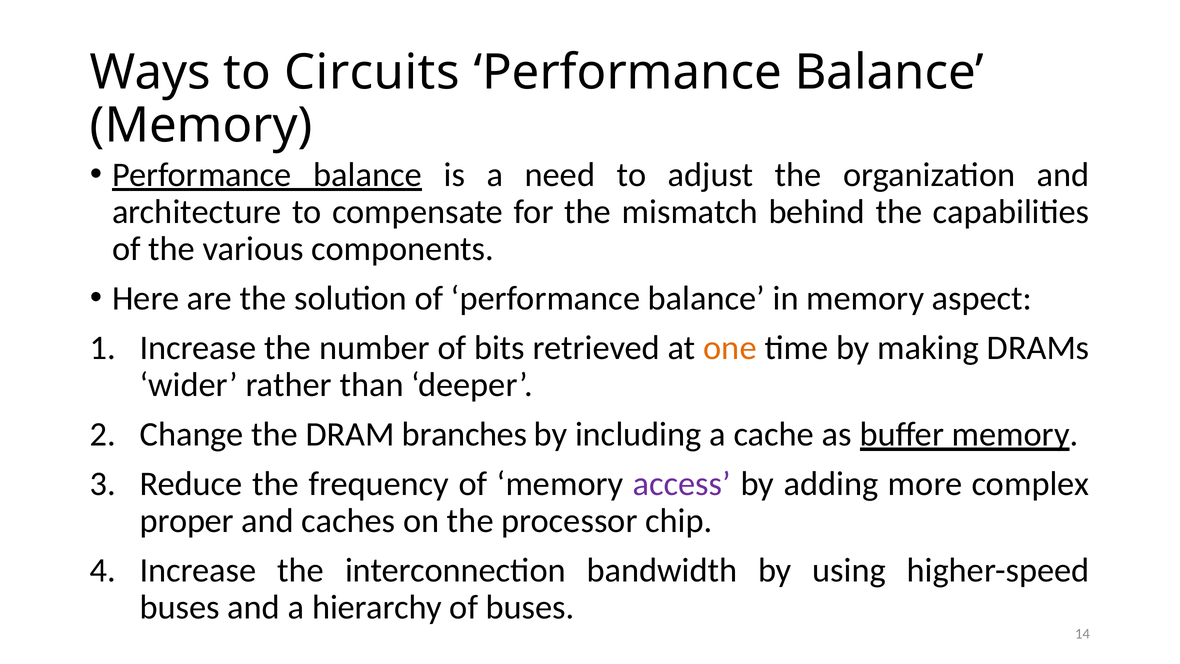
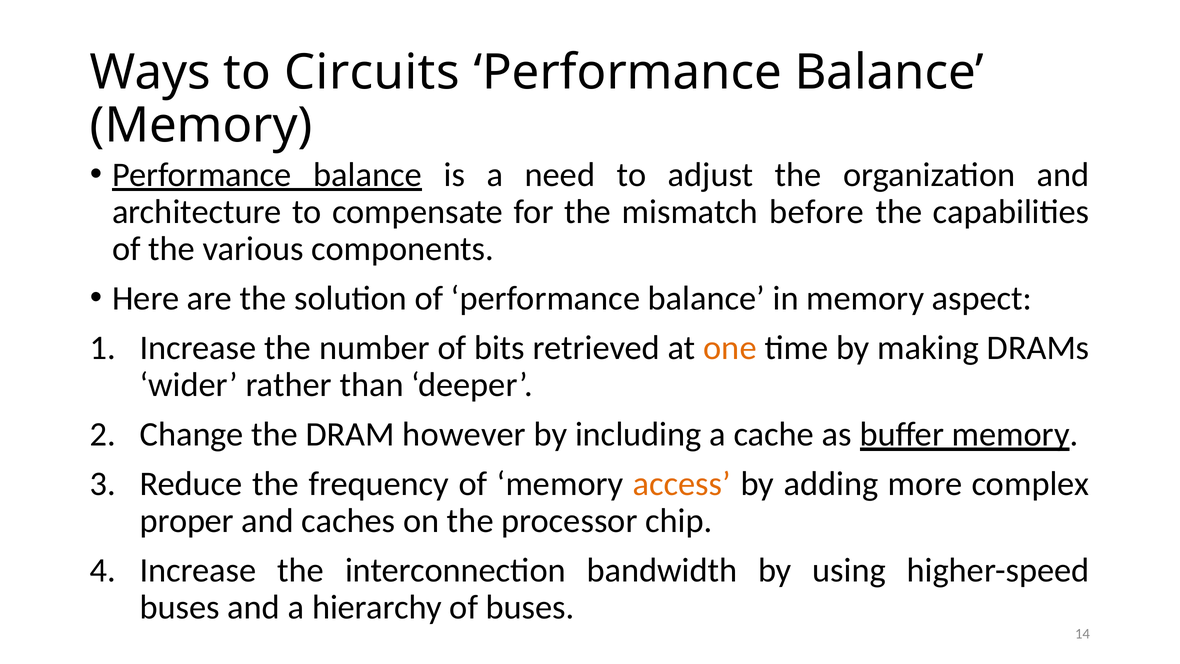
behind: behind -> before (816, 212)
branches: branches -> however (464, 434)
access colour: purple -> orange (682, 484)
